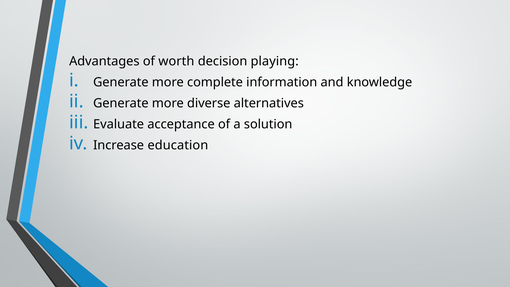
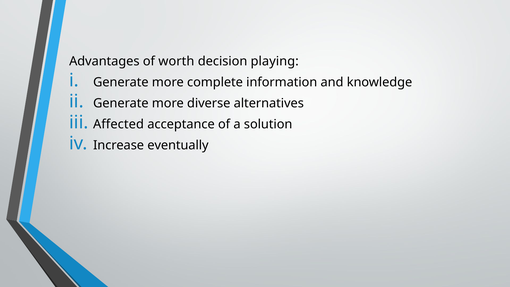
Evaluate: Evaluate -> Affected (119, 124)
education: education -> eventually (178, 145)
